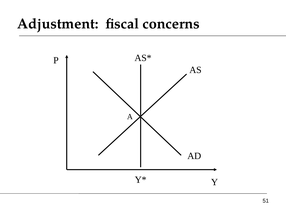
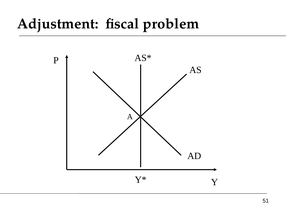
concerns: concerns -> problem (171, 24)
